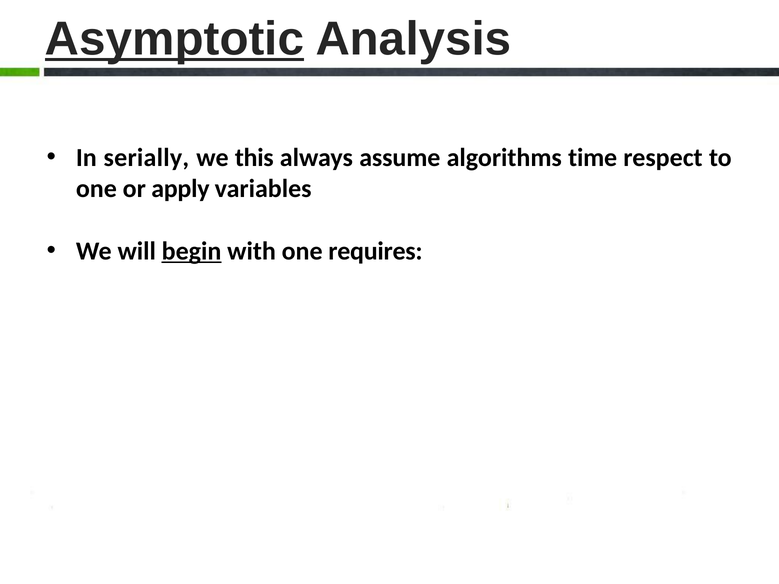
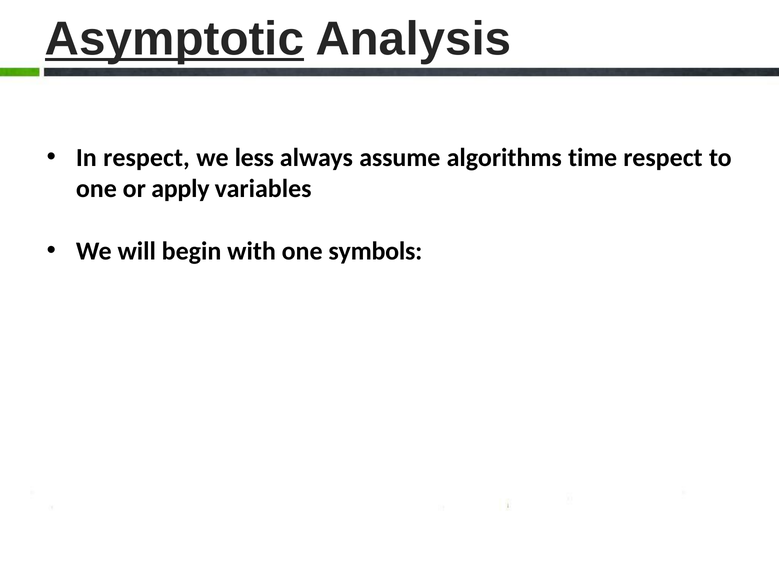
In serially: serially -> respect (146, 158)
this: this -> less (254, 158)
begin underline: present -> none (192, 251)
requires: requires -> symbols (375, 251)
